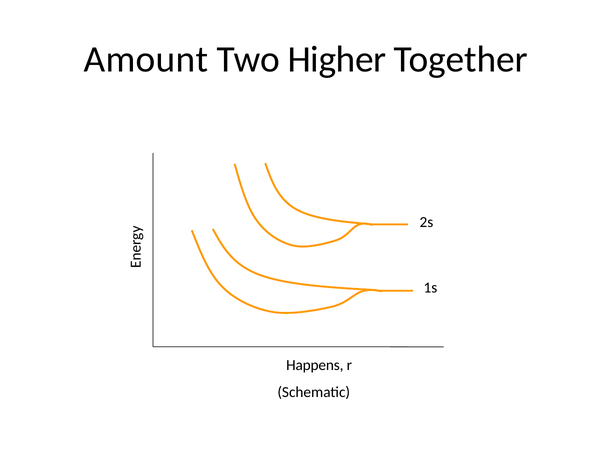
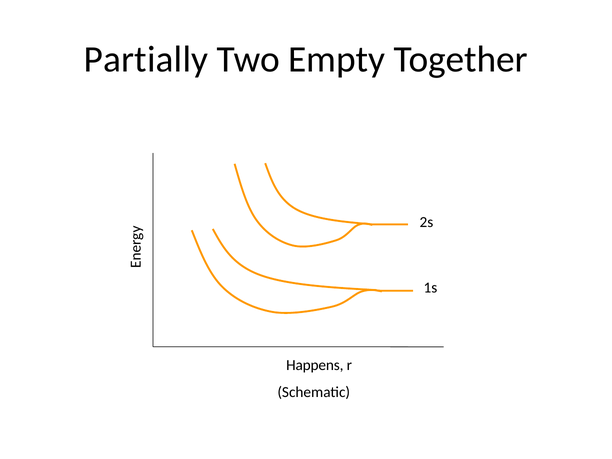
Amount: Amount -> Partially (146, 59)
Higher: Higher -> Empty (337, 59)
